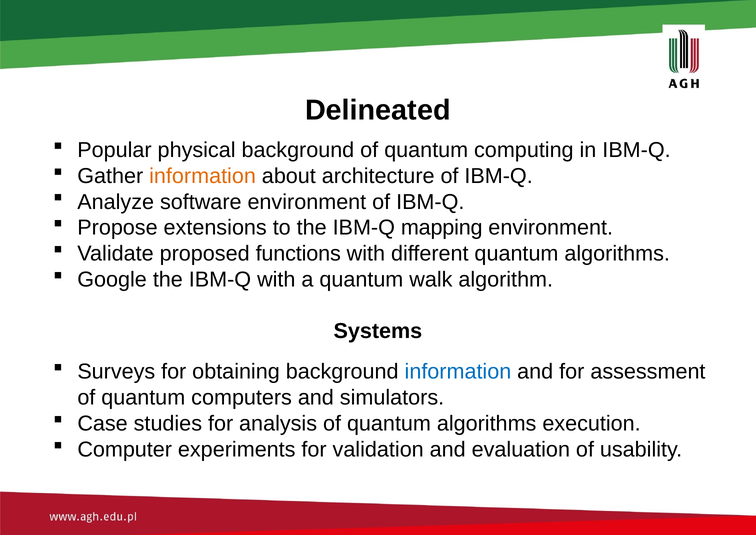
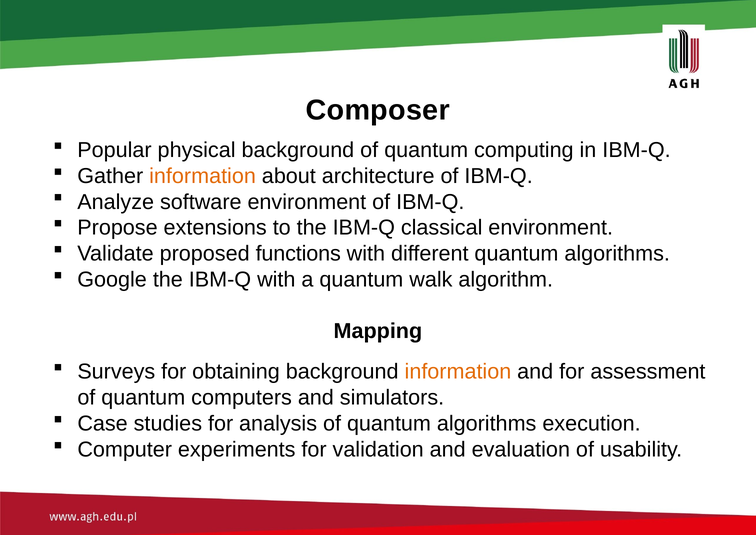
Delineated: Delineated -> Composer (378, 110)
mapping: mapping -> classical (442, 228)
Systems: Systems -> Mapping (378, 331)
information colour: blue -> orange (458, 372)
